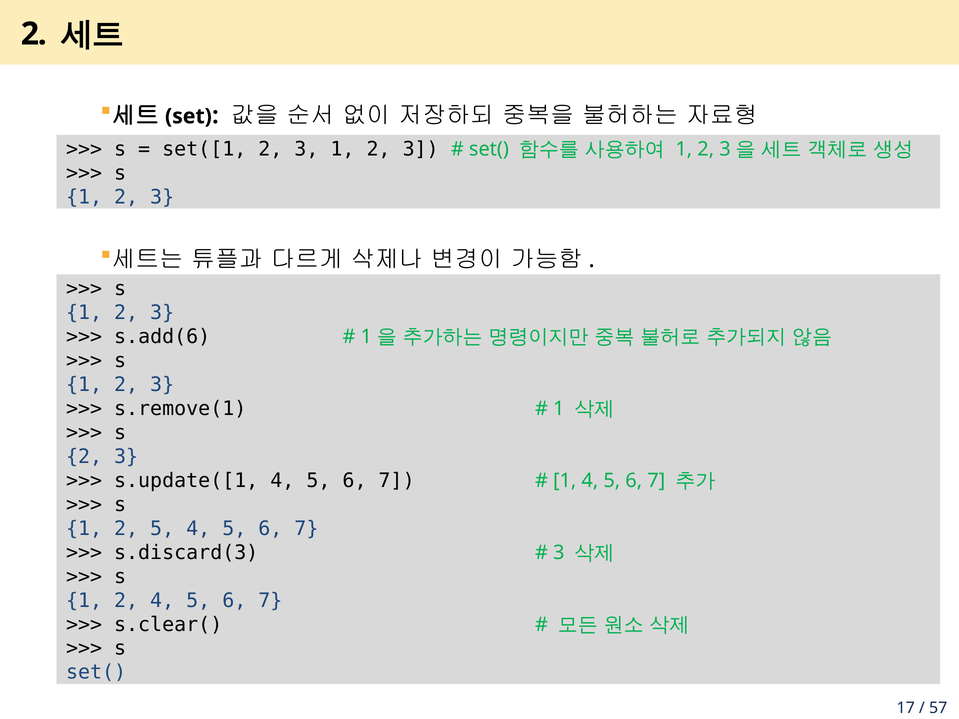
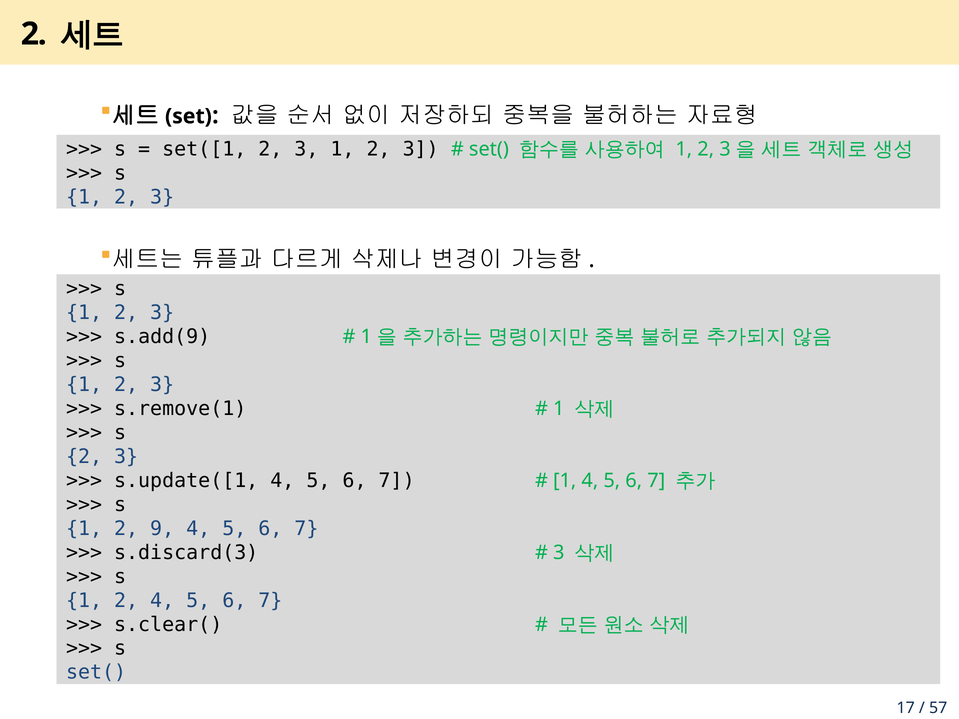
s.add(6: s.add(6 -> s.add(9 (162, 337)
2 5: 5 -> 9 (162, 529)
